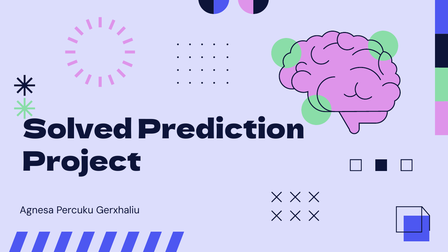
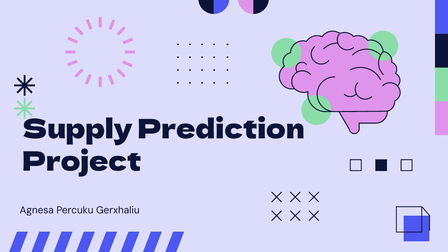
Solved: Solved -> Supply (78, 130)
